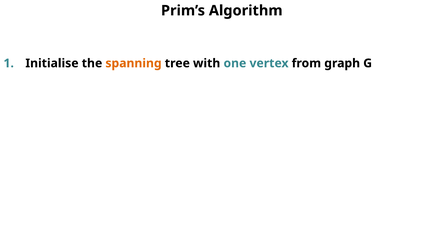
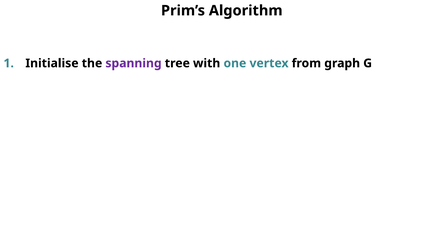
spanning colour: orange -> purple (134, 63)
